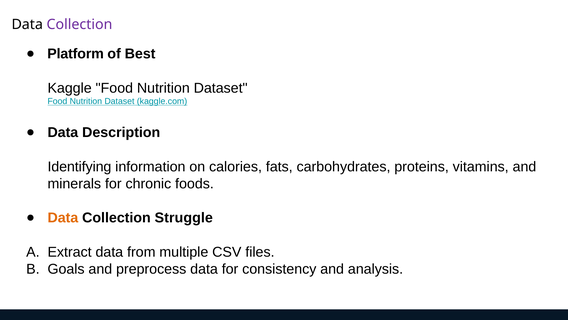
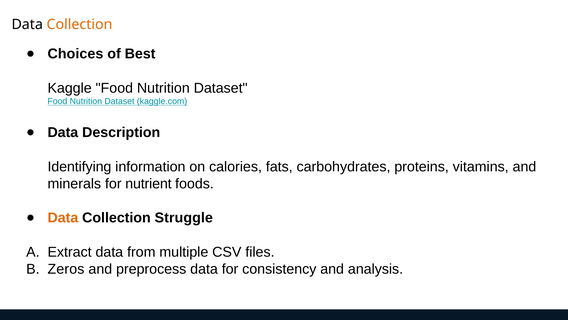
Collection colour: purple -> orange (79, 24)
Platform: Platform -> Choices (75, 54)
chronic: chronic -> nutrient (148, 184)
Goals: Goals -> Zeros (66, 269)
